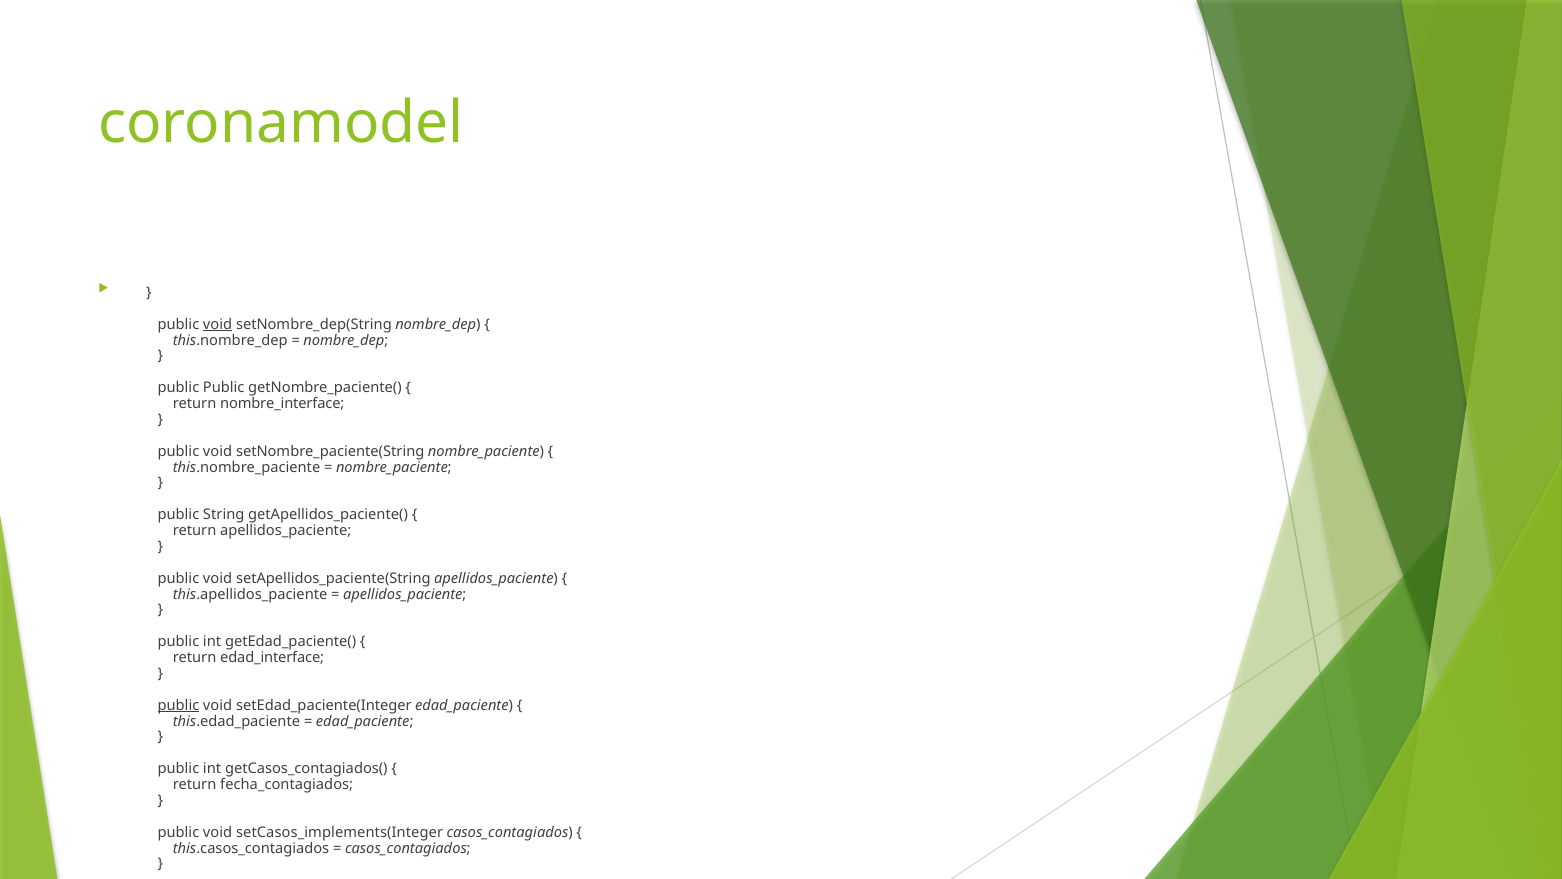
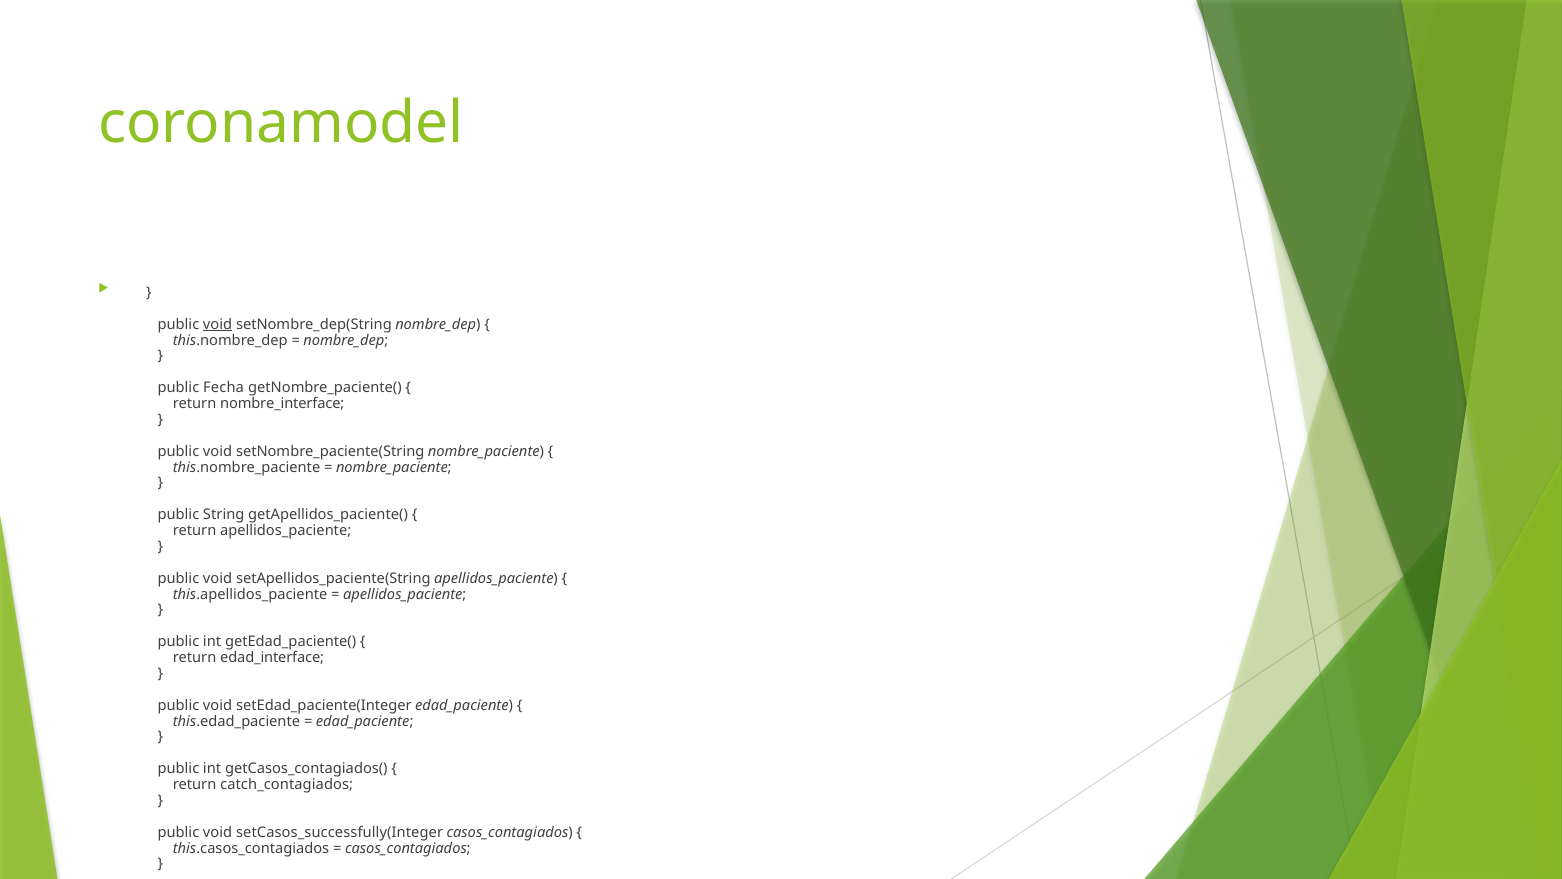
public Public: Public -> Fecha (224, 388)
public underline: present -> none (178, 705)
fecha_contagiados: fecha_contagiados -> catch_contagiados (287, 784)
setCasos_implements(Integer: setCasos_implements(Integer -> setCasos_successfully(Integer (340, 832)
